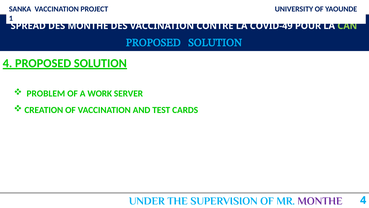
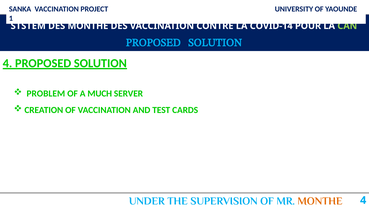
SPREAD: SPREAD -> STSTEM (28, 26)
COVID-49: COVID-49 -> COVID-14 (271, 26)
WORK: WORK -> MUCH (100, 93)
MONTHE colour: purple -> orange (320, 201)
